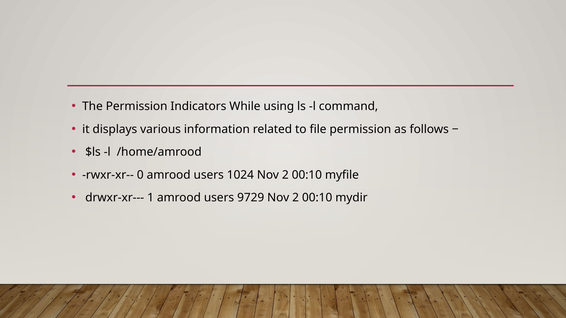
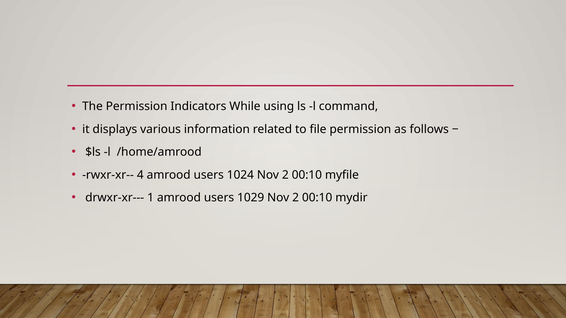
0: 0 -> 4 (140, 175)
9729: 9729 -> 1029 (251, 198)
